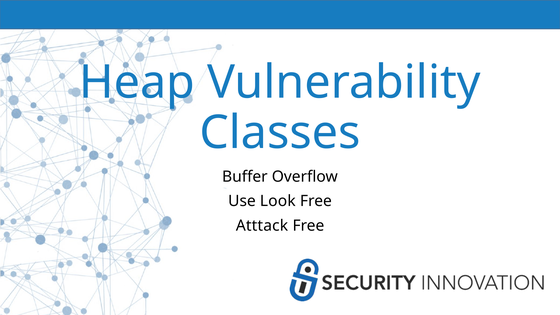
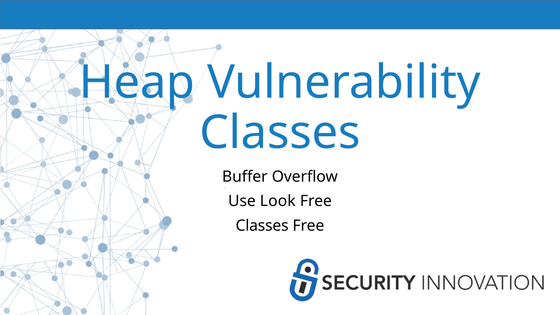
Atttack: Atttack -> Classes (262, 226)
